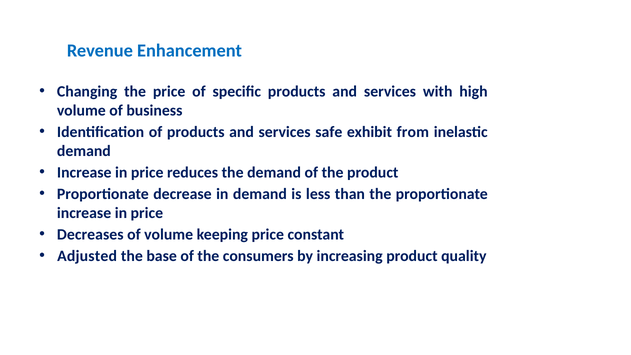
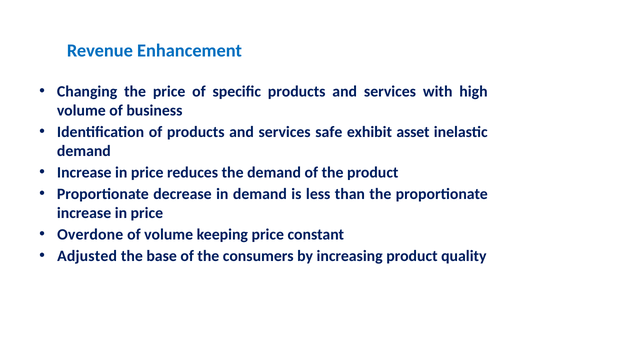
from: from -> asset (413, 132)
Decreases: Decreases -> Overdone (90, 234)
